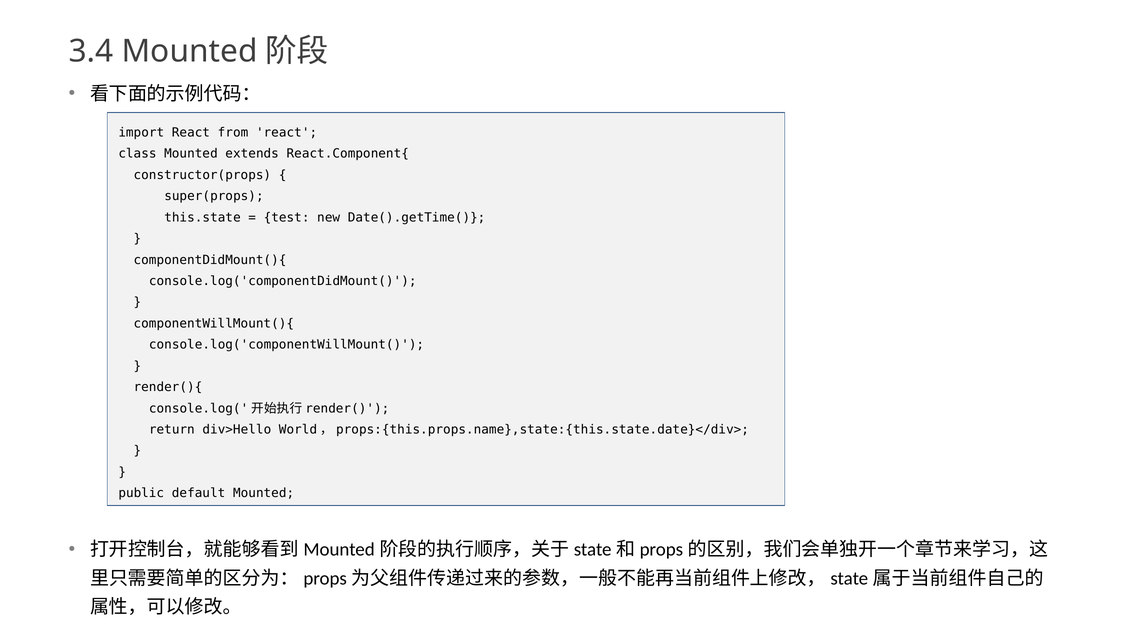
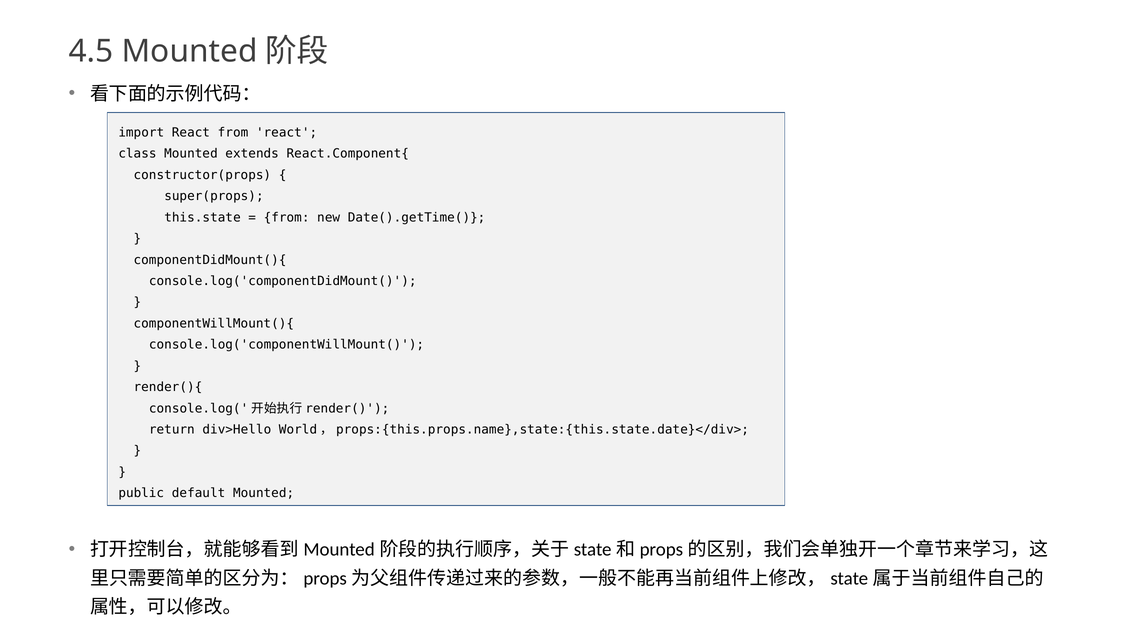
3.4: 3.4 -> 4.5 (91, 51)
test: test -> from (287, 217)
